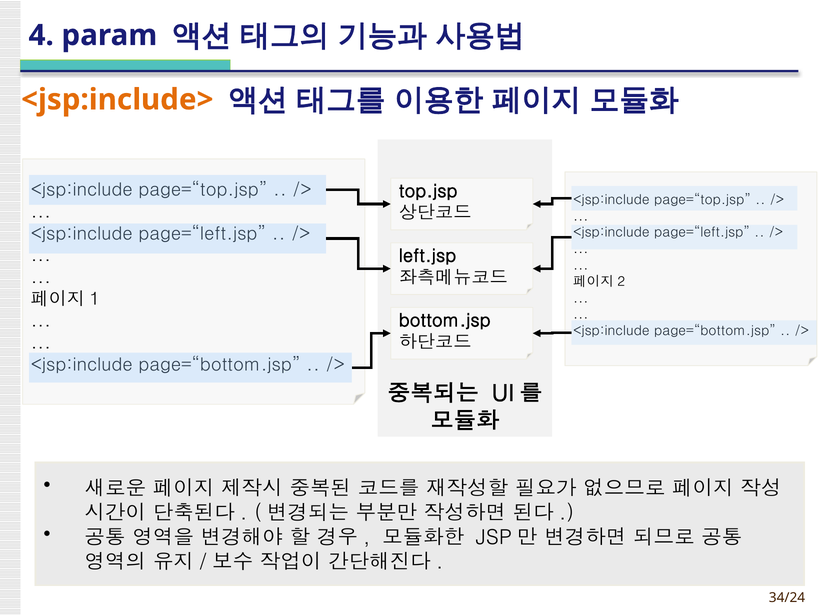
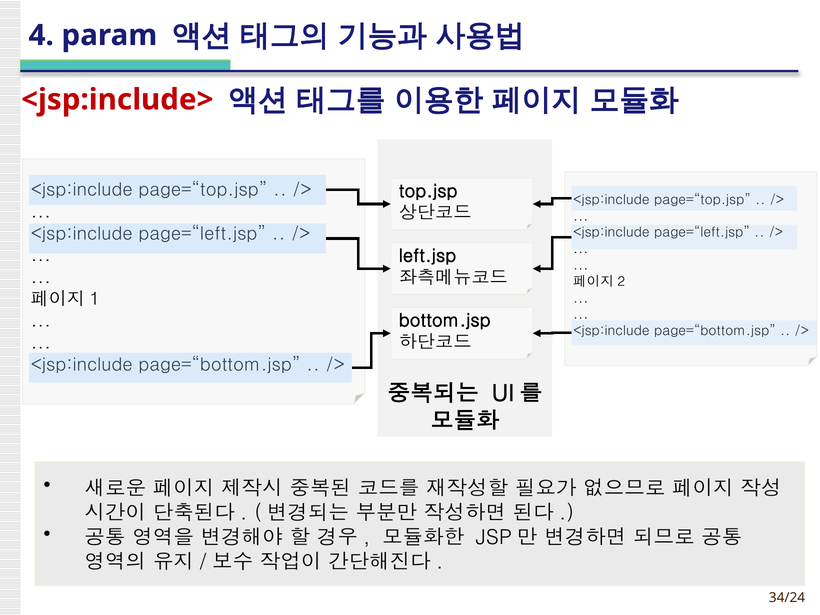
<jsp:include> colour: orange -> red (117, 100)
